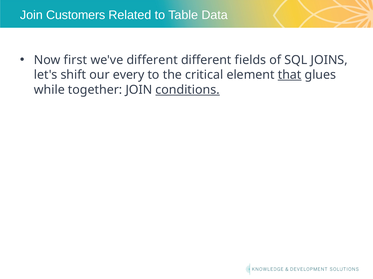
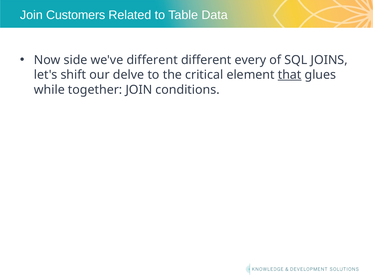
first: first -> side (76, 60)
fields: fields -> every (250, 60)
every: every -> delve (129, 75)
conditions underline: present -> none (188, 90)
